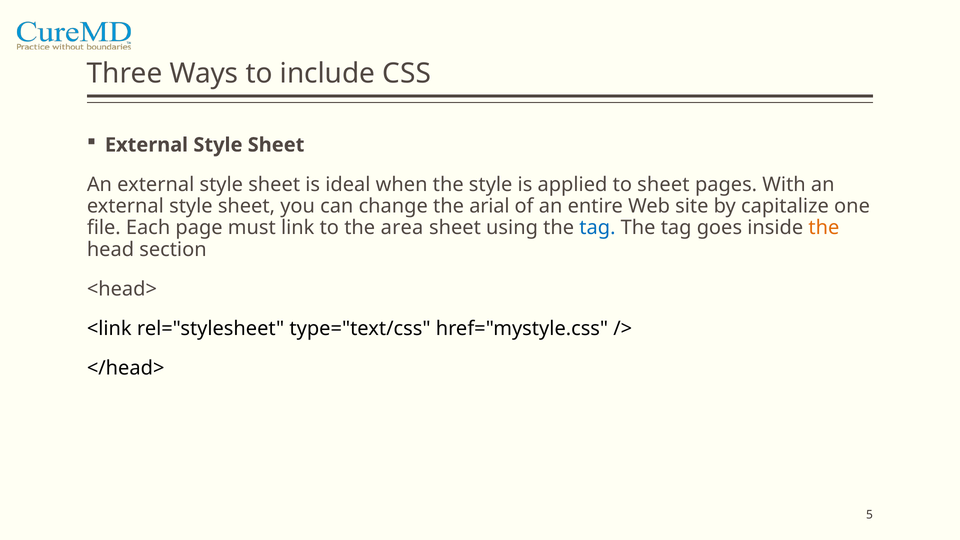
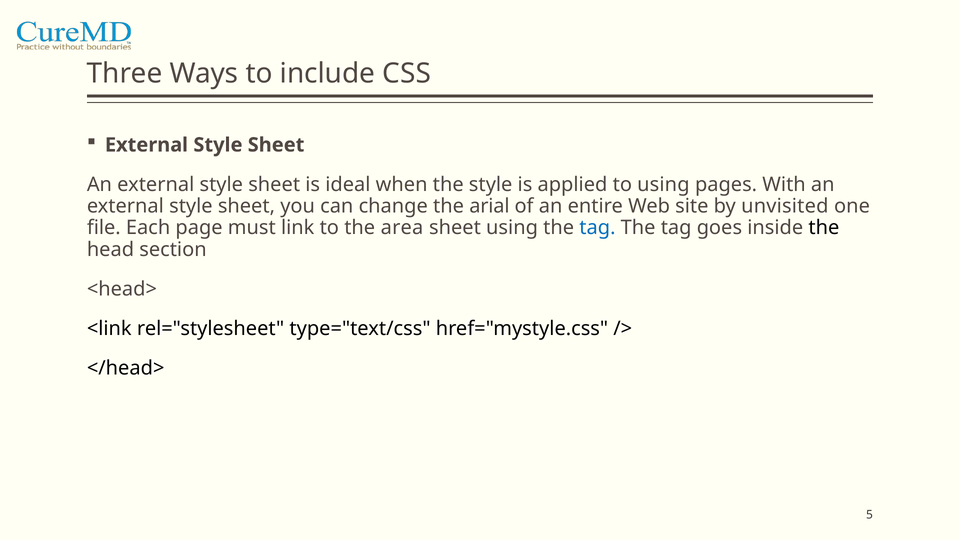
to sheet: sheet -> using (663, 185)
capitalize: capitalize -> unvisited (785, 206)
the colour: orange -> black (824, 228)
